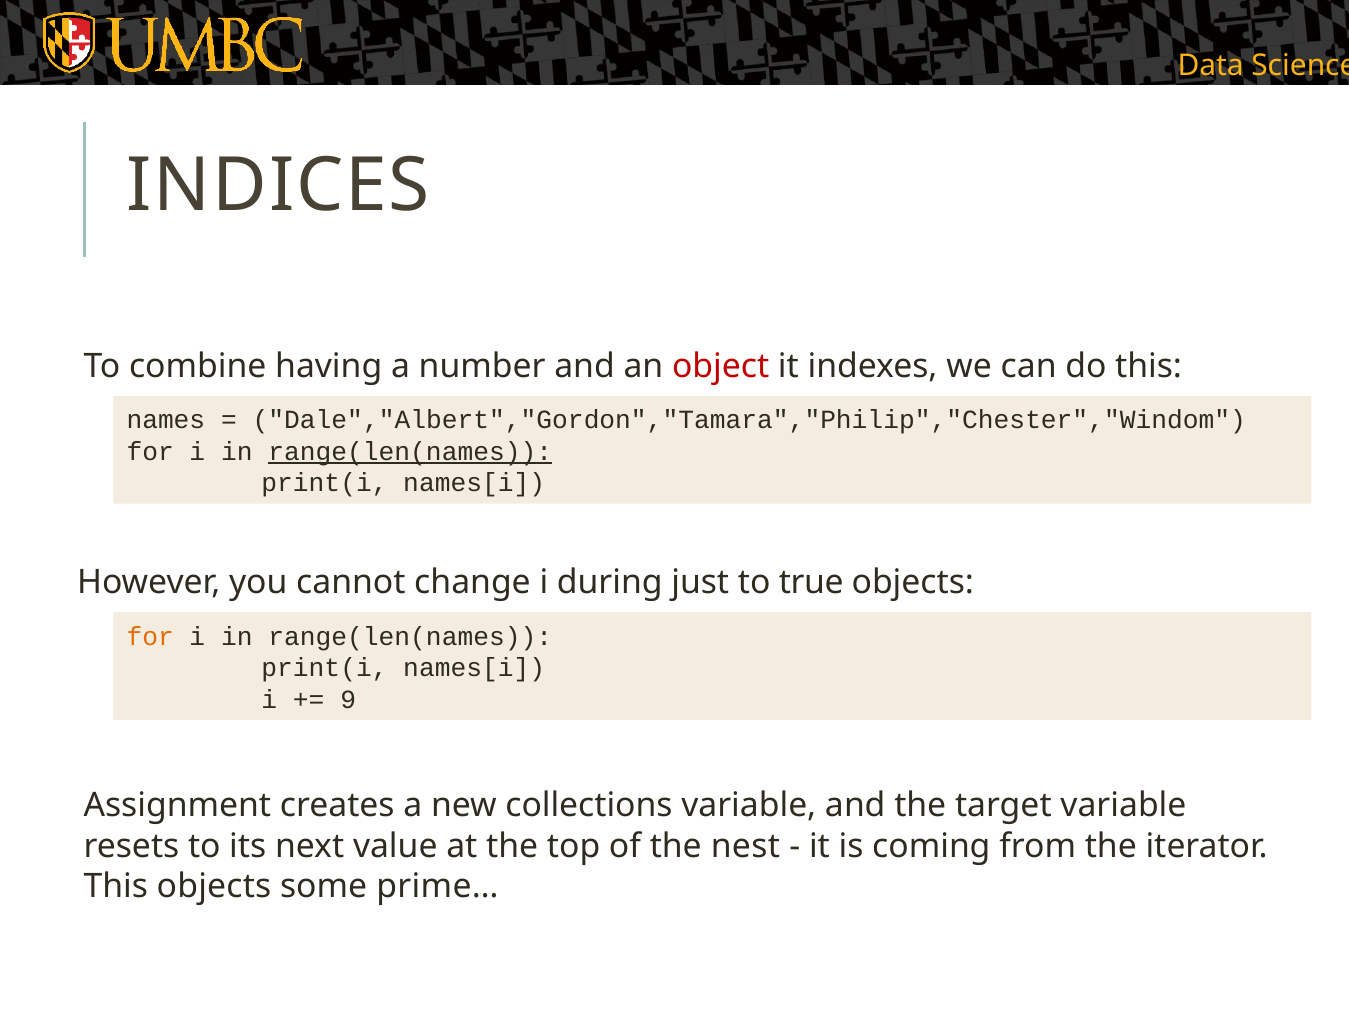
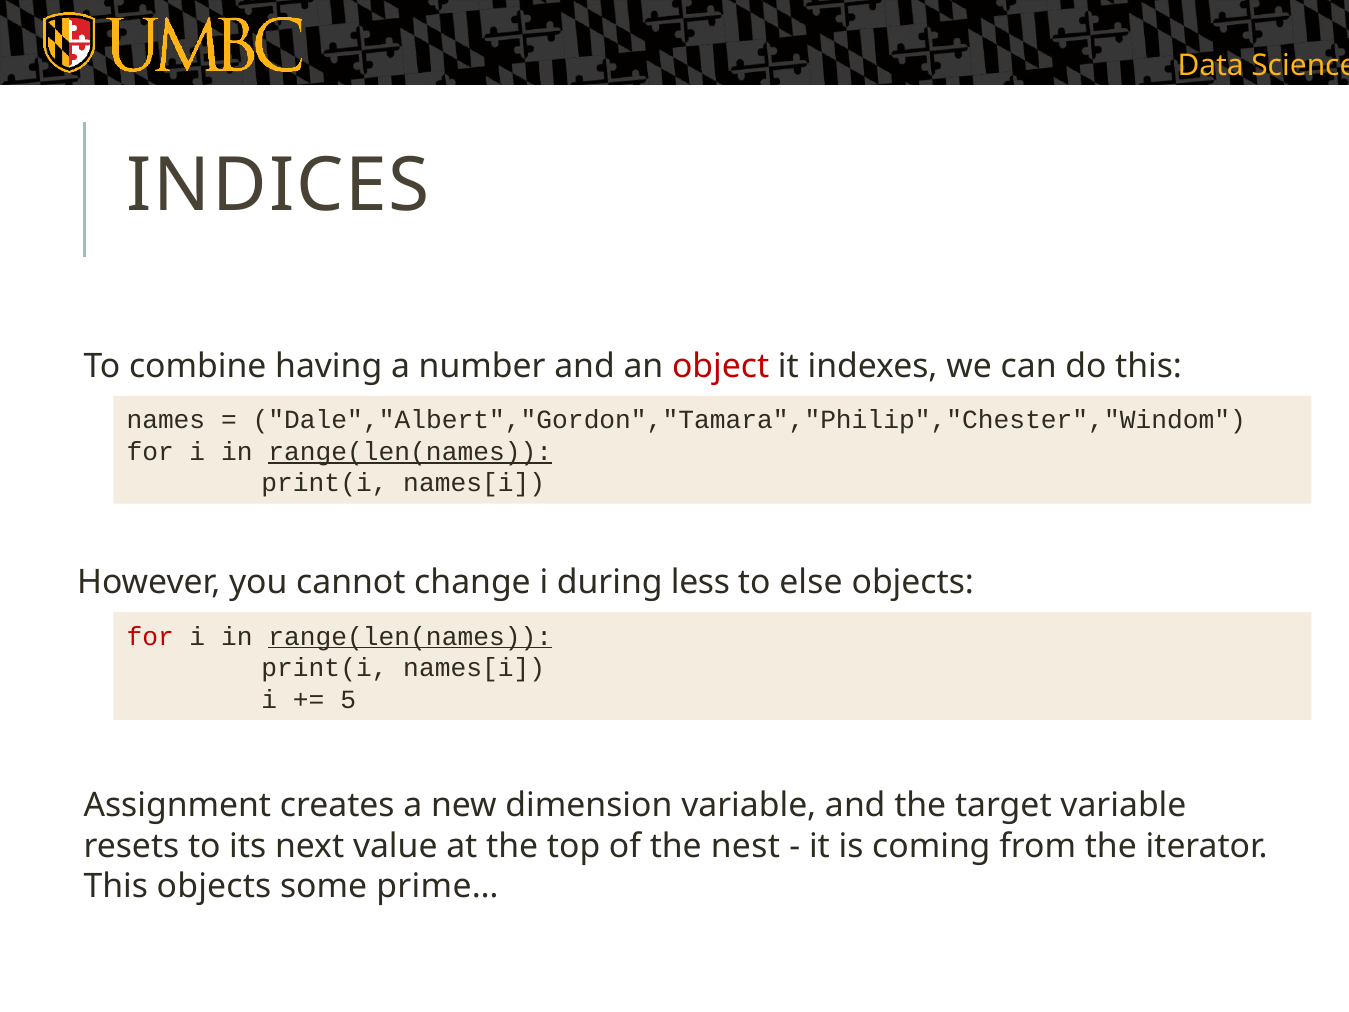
just: just -> less (700, 582)
true: true -> else (811, 582)
for colour: orange -> red (150, 636)
range(len(names underline: none -> present (410, 636)
9: 9 -> 5 (348, 699)
collections: collections -> dimension (589, 805)
